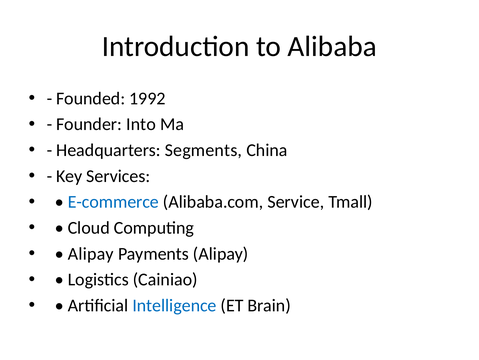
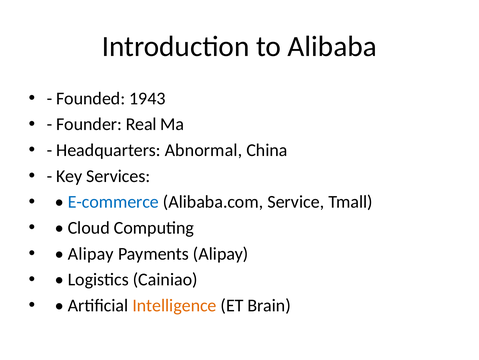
1992: 1992 -> 1943 (147, 98)
Into: Into -> Real (141, 124)
Segments: Segments -> Abnormal (203, 150)
Intelligence colour: blue -> orange (174, 305)
